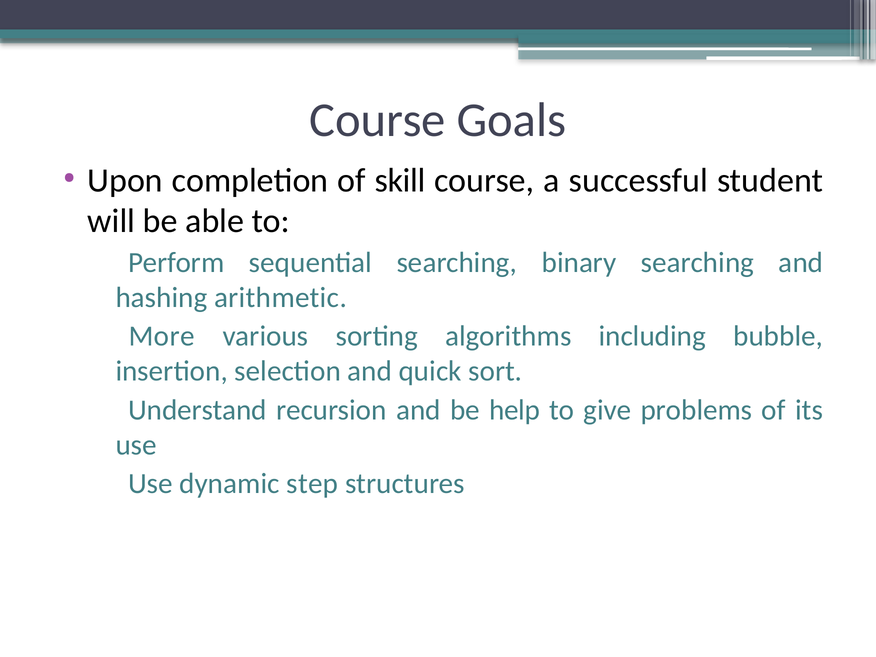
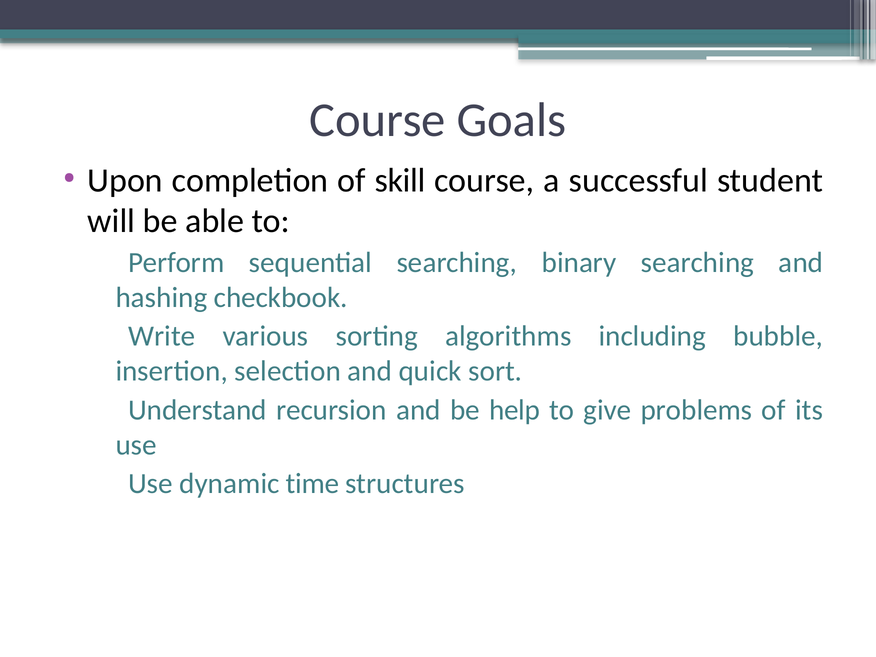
arithmetic: arithmetic -> checkbook (281, 297)
More: More -> Write (162, 336)
step: step -> time (313, 484)
